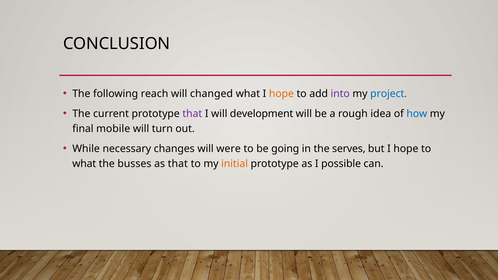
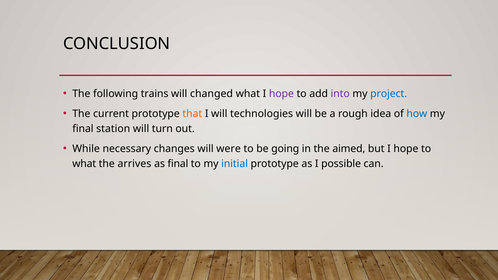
reach: reach -> trains (155, 94)
hope colour: orange -> purple (281, 94)
that colour: purple -> orange (192, 114)
development: development -> technologies (262, 114)
mobile: mobile -> station (113, 129)
serves: serves -> aimed (349, 149)
busses: busses -> arrives (134, 164)
as that: that -> final (178, 164)
initial colour: orange -> blue (235, 164)
